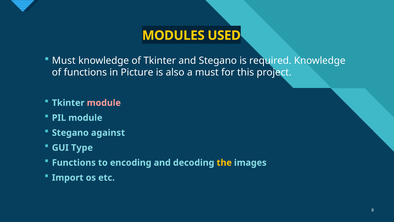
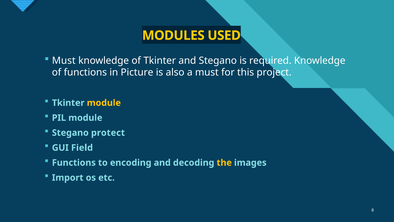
module colour: pink -> yellow (104, 103)
against: against -> protect (108, 133)
Type: Type -> Field (82, 147)
